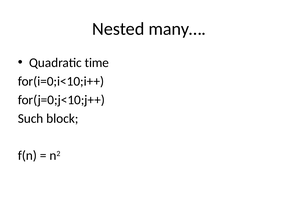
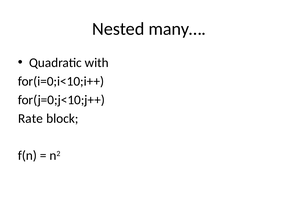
time: time -> with (97, 63)
Such: Such -> Rate (30, 118)
